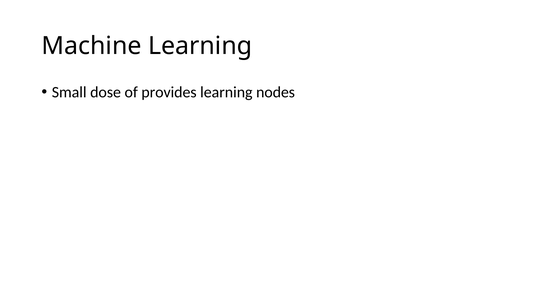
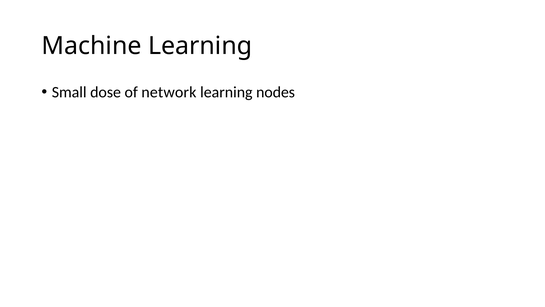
provides: provides -> network (169, 92)
